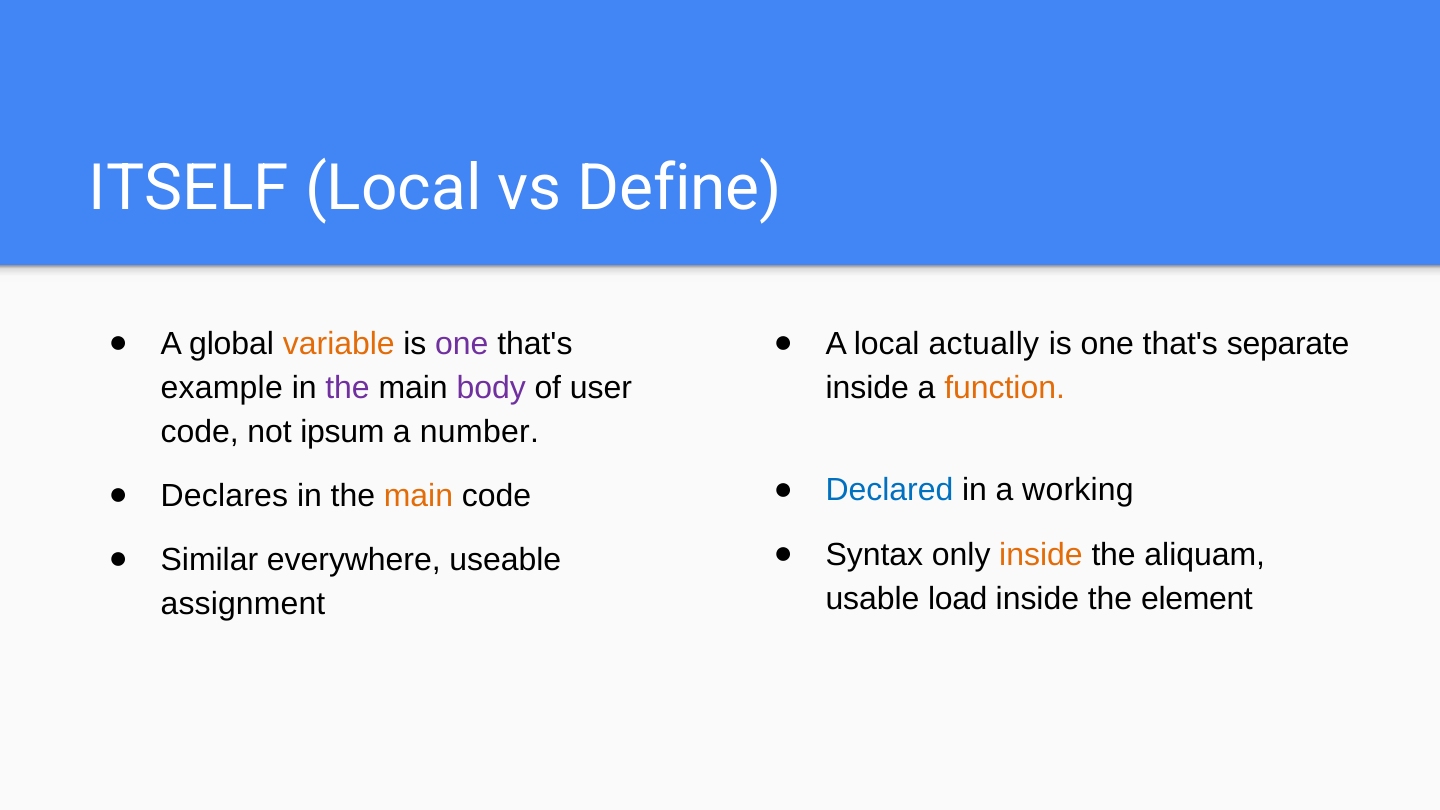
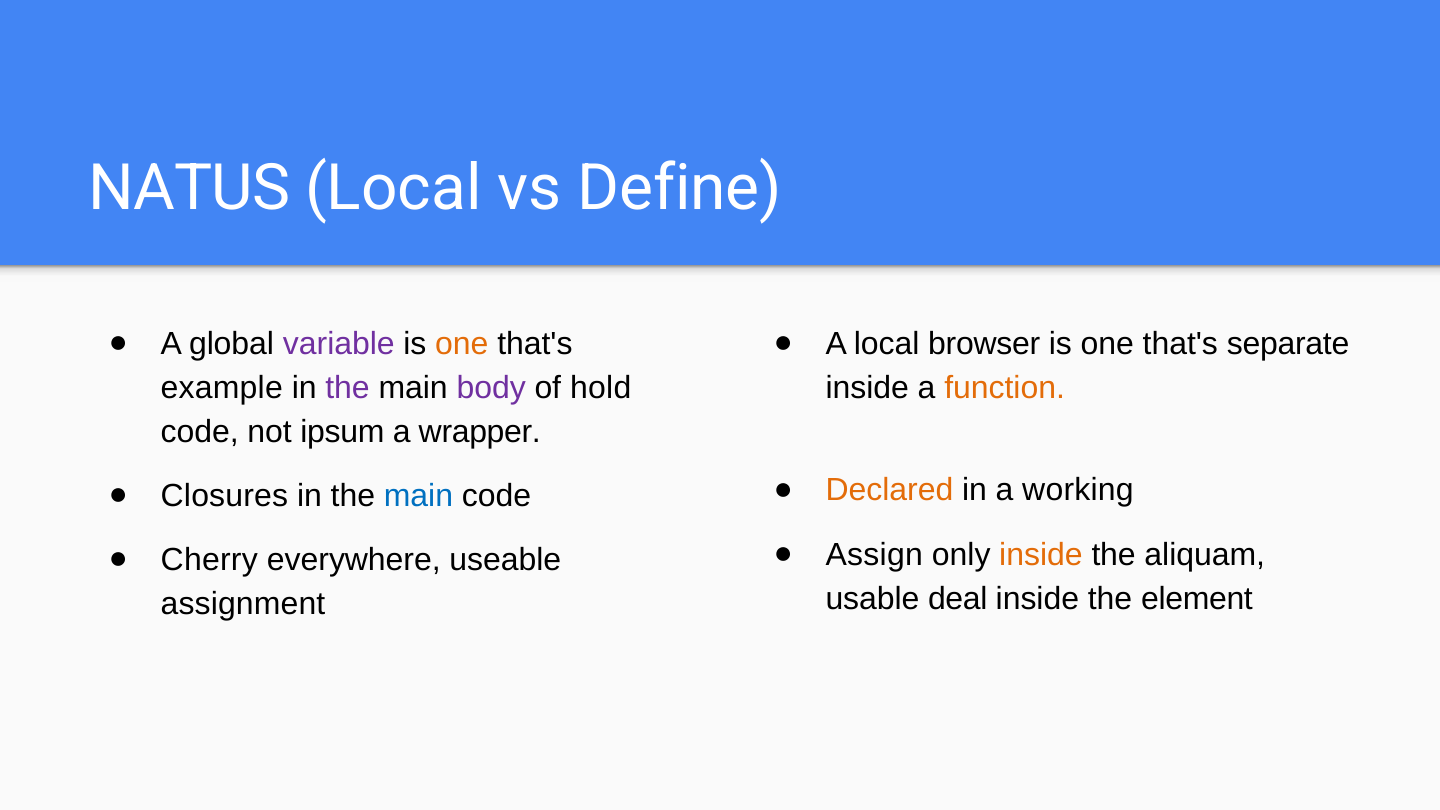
ITSELF: ITSELF -> NATUS (189, 189)
variable colour: orange -> purple (339, 344)
one colour: purple -> orange (462, 344)
actually: actually -> browser (984, 344)
user: user -> hold (601, 388)
number: number -> wrapper (480, 432)
Declared colour: blue -> orange (889, 490)
Declares: Declares -> Closures (224, 496)
main colour: orange -> blue (418, 496)
Syntax: Syntax -> Assign (874, 555)
Similar: Similar -> Cherry (209, 560)
load: load -> deal (958, 599)
